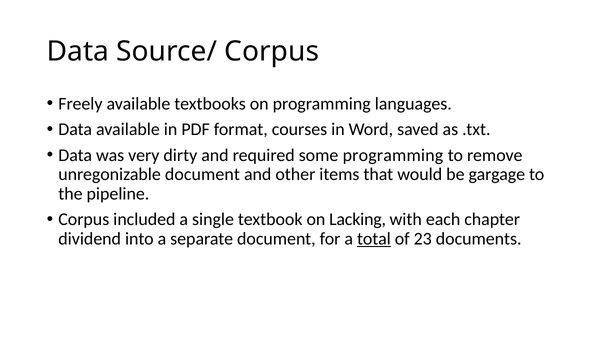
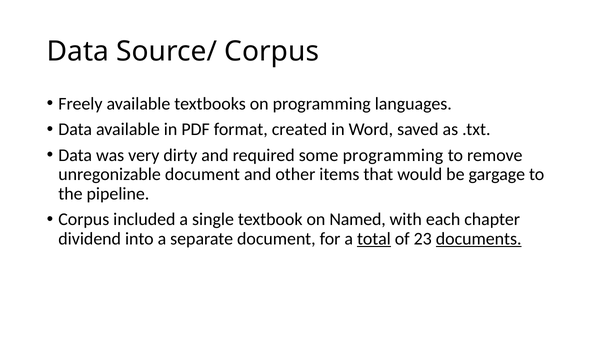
courses: courses -> created (299, 130)
Lacking: Lacking -> Named (358, 220)
documents underline: none -> present (479, 239)
